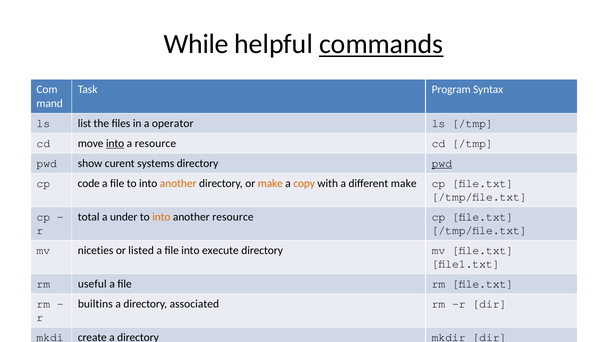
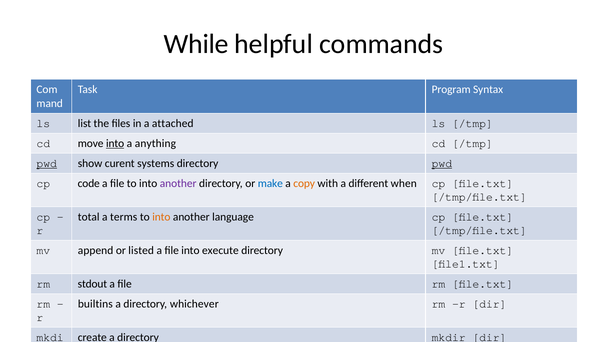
commands underline: present -> none (381, 44)
operator: operator -> attached (173, 123)
a resource: resource -> anything (155, 143)
pwd underline: none -> present (47, 163)
another colour: orange -> purple (178, 183)
make colour: orange -> blue (270, 183)
different make: make -> when (404, 183)
under: under -> terms (124, 217)
another resource: resource -> language (233, 217)
niceties: niceties -> append (96, 250)
useful: useful -> stdout (92, 284)
associated: associated -> whichever (194, 304)
